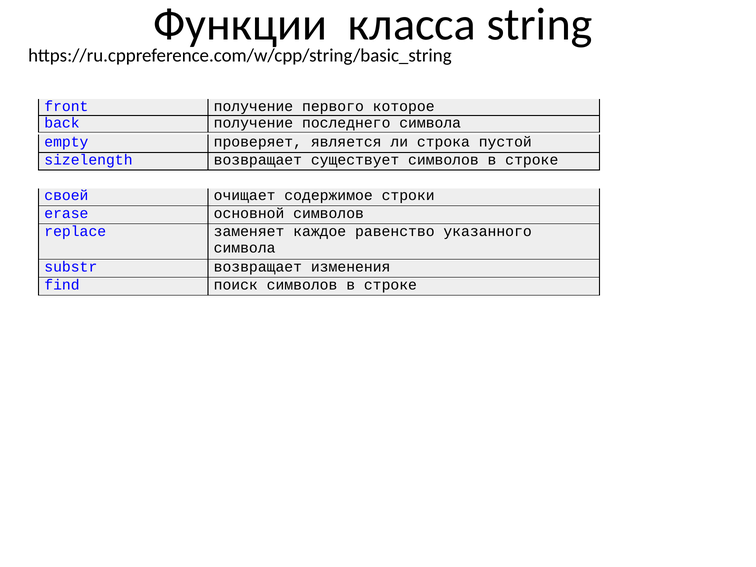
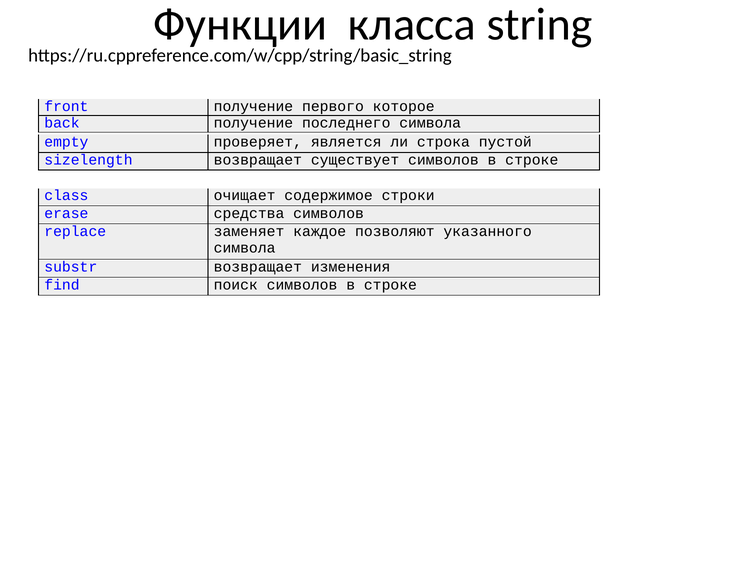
своей: своей -> class (66, 196)
основной: основной -> средства (249, 213)
равенство: равенство -> позволяют (395, 231)
